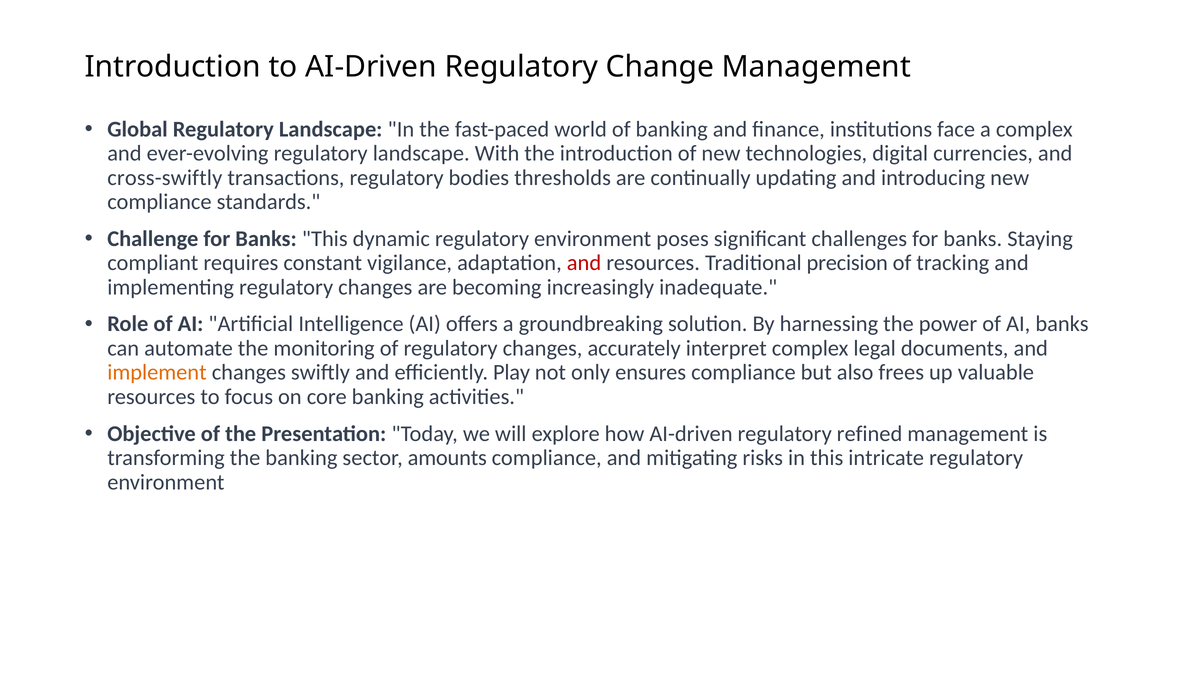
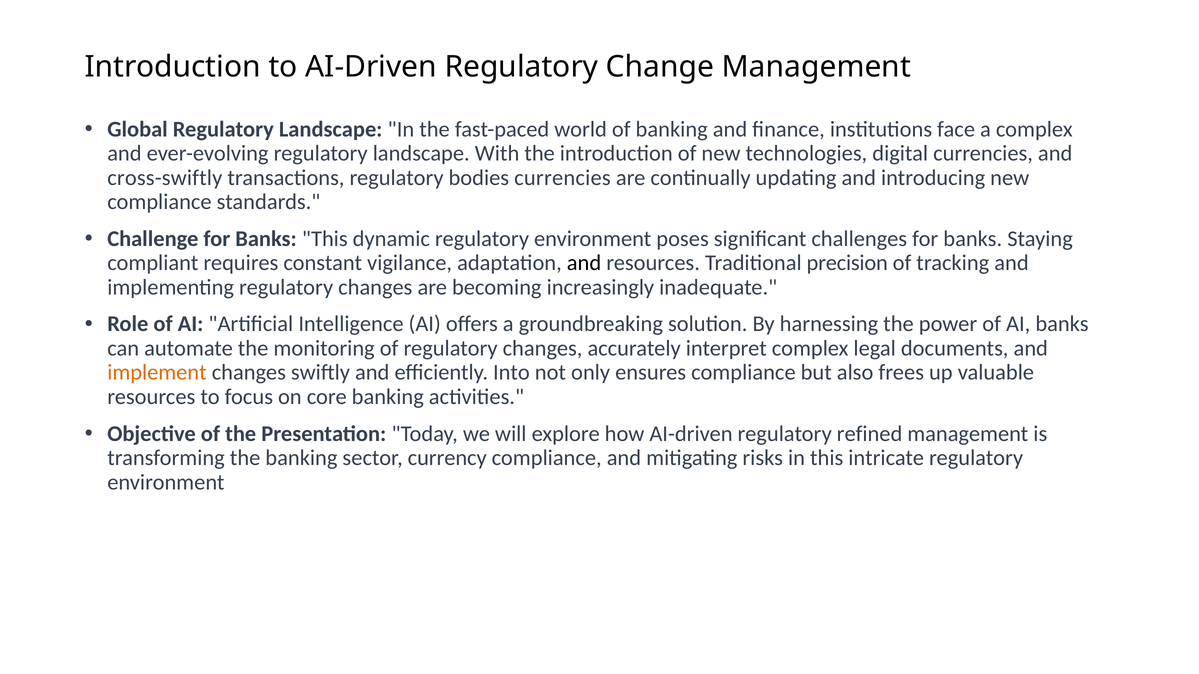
bodies thresholds: thresholds -> currencies (562, 178)
and colour: red -> black (584, 263)
Play: Play -> Into (511, 373)
amounts: amounts -> currency (447, 458)
